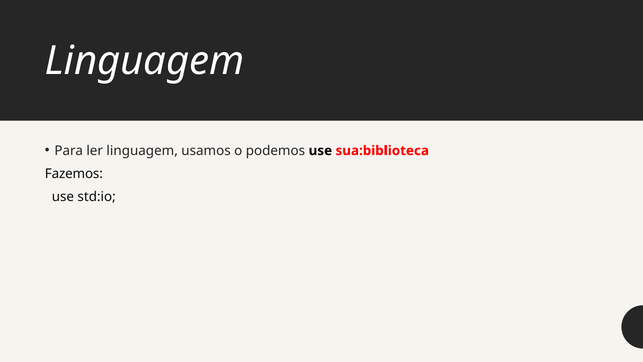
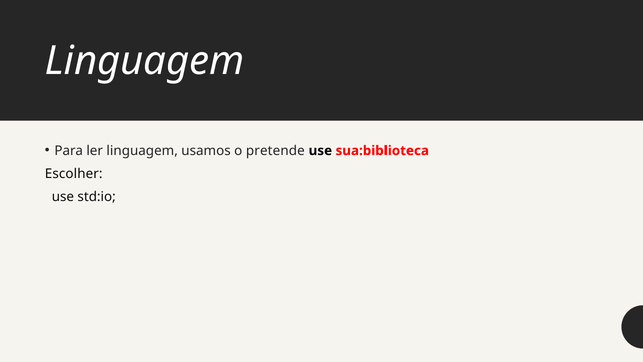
podemos: podemos -> pretende (275, 151)
Fazemos: Fazemos -> Escolher (74, 174)
